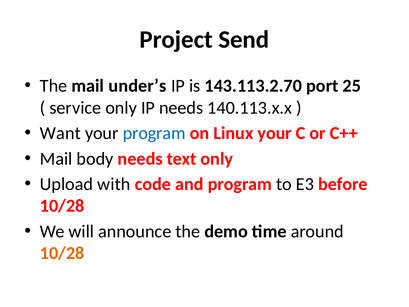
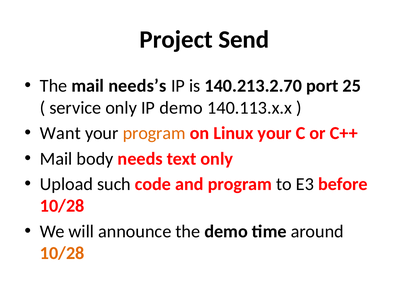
under’s: under’s -> needs’s (137, 86)
143.113.2.70: 143.113.2.70 -> 140.213.2.70 (253, 86)
IP needs: needs -> demo (181, 108)
program colour: blue -> orange (154, 133)
with: with -> such (114, 184)
